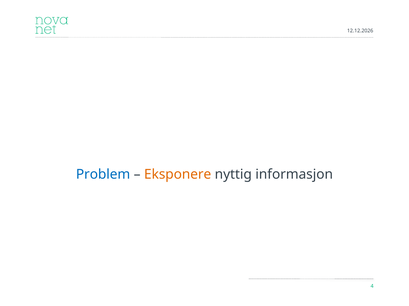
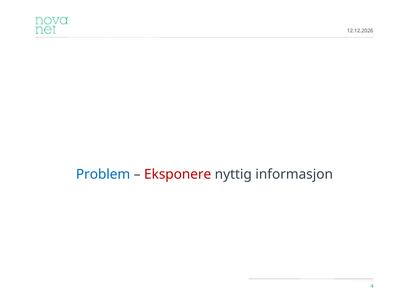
Eksponere colour: orange -> red (178, 175)
